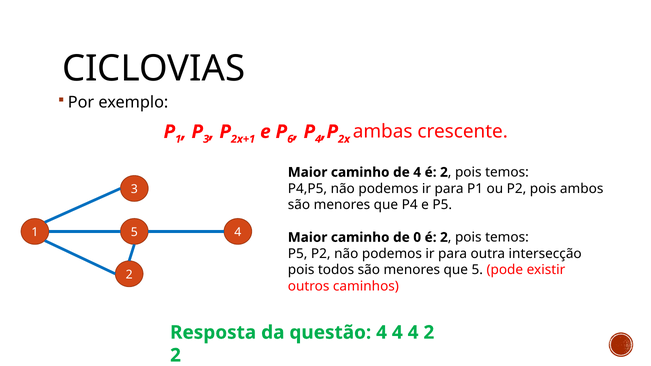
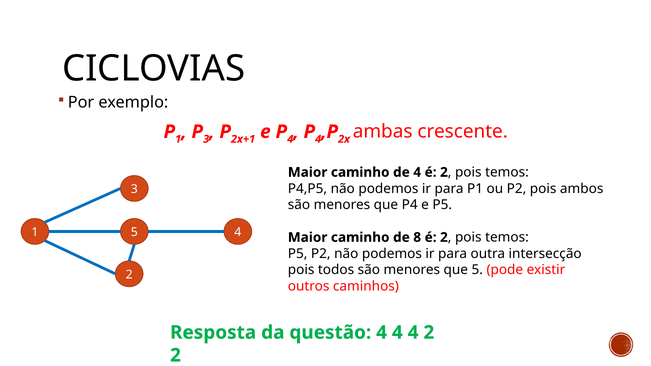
6: 6 -> 4 (290, 139)
0: 0 -> 8 (417, 237)
